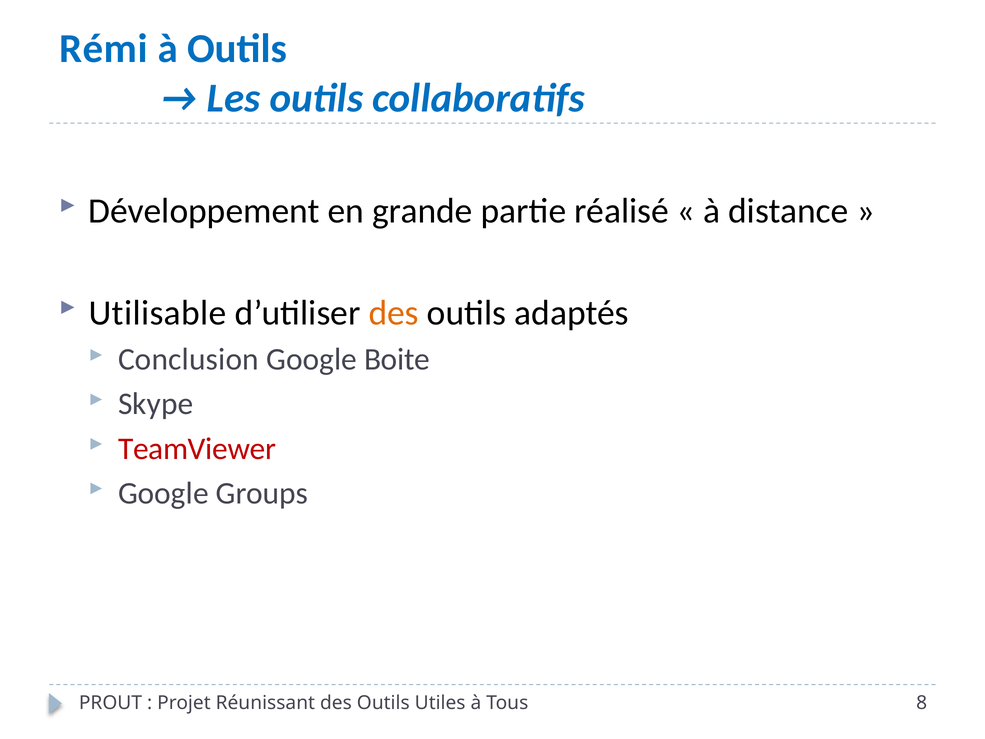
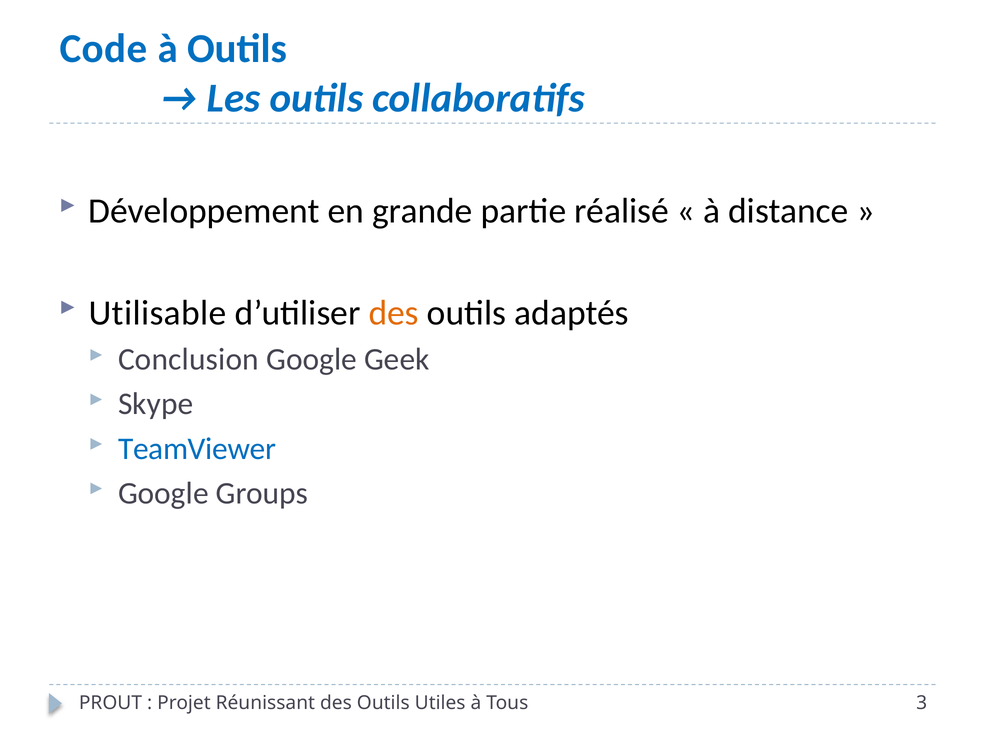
Rémi: Rémi -> Code (103, 49)
Boite: Boite -> Geek (397, 359)
TeamViewer colour: red -> blue (197, 449)
8: 8 -> 3 (922, 703)
